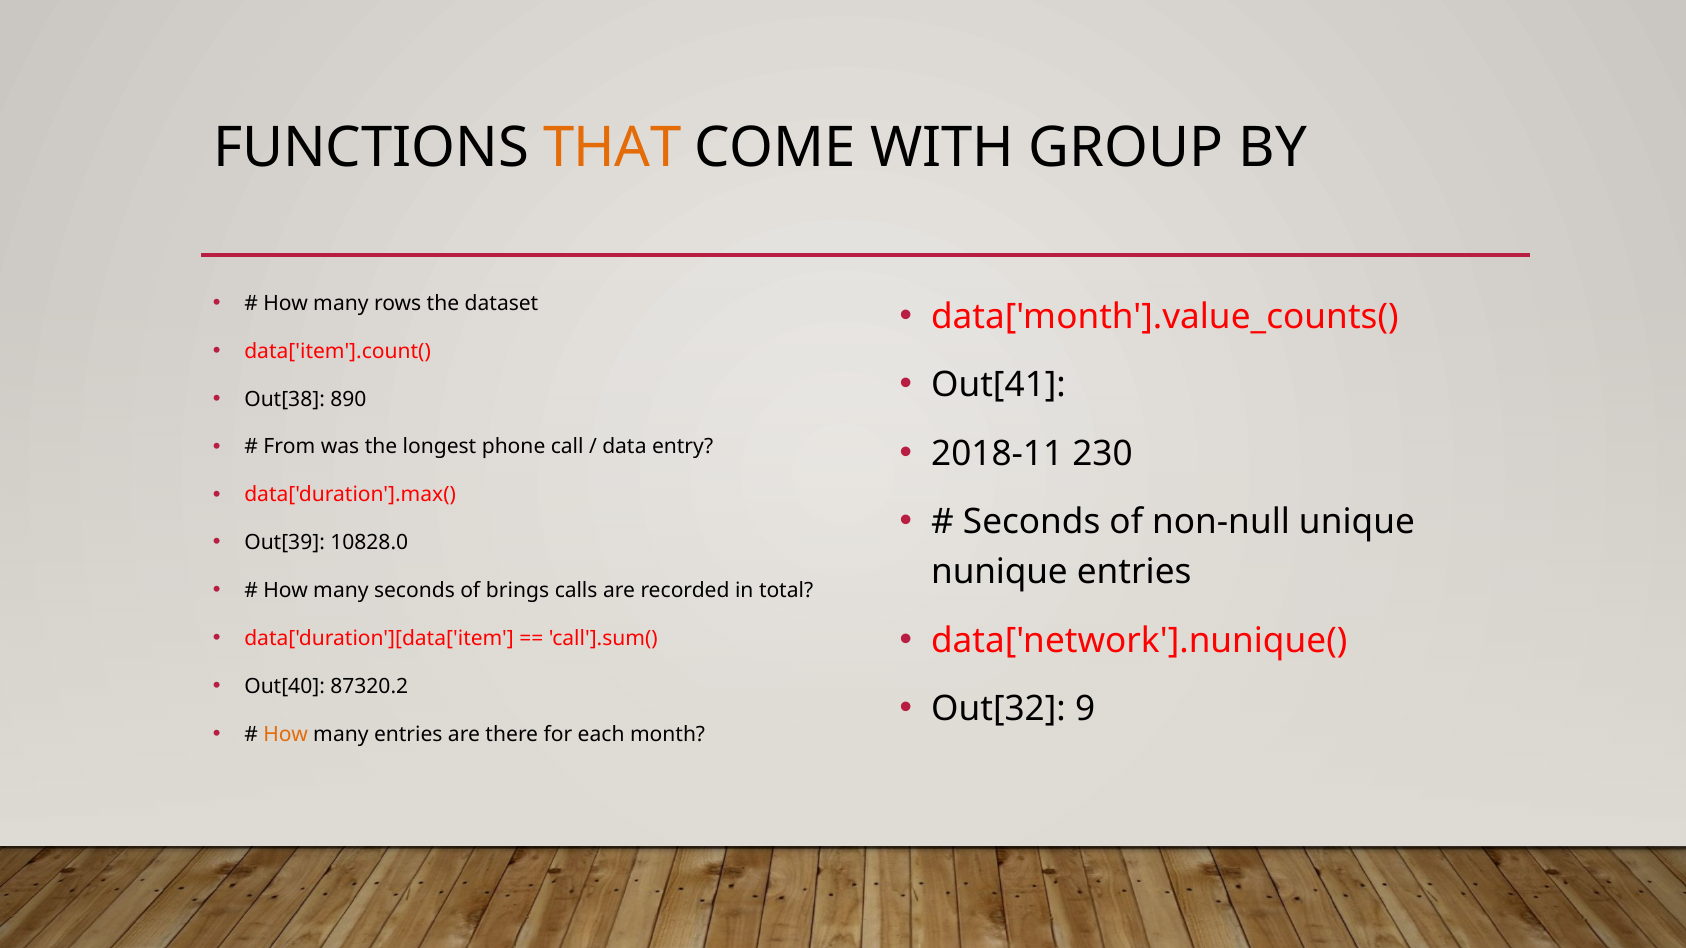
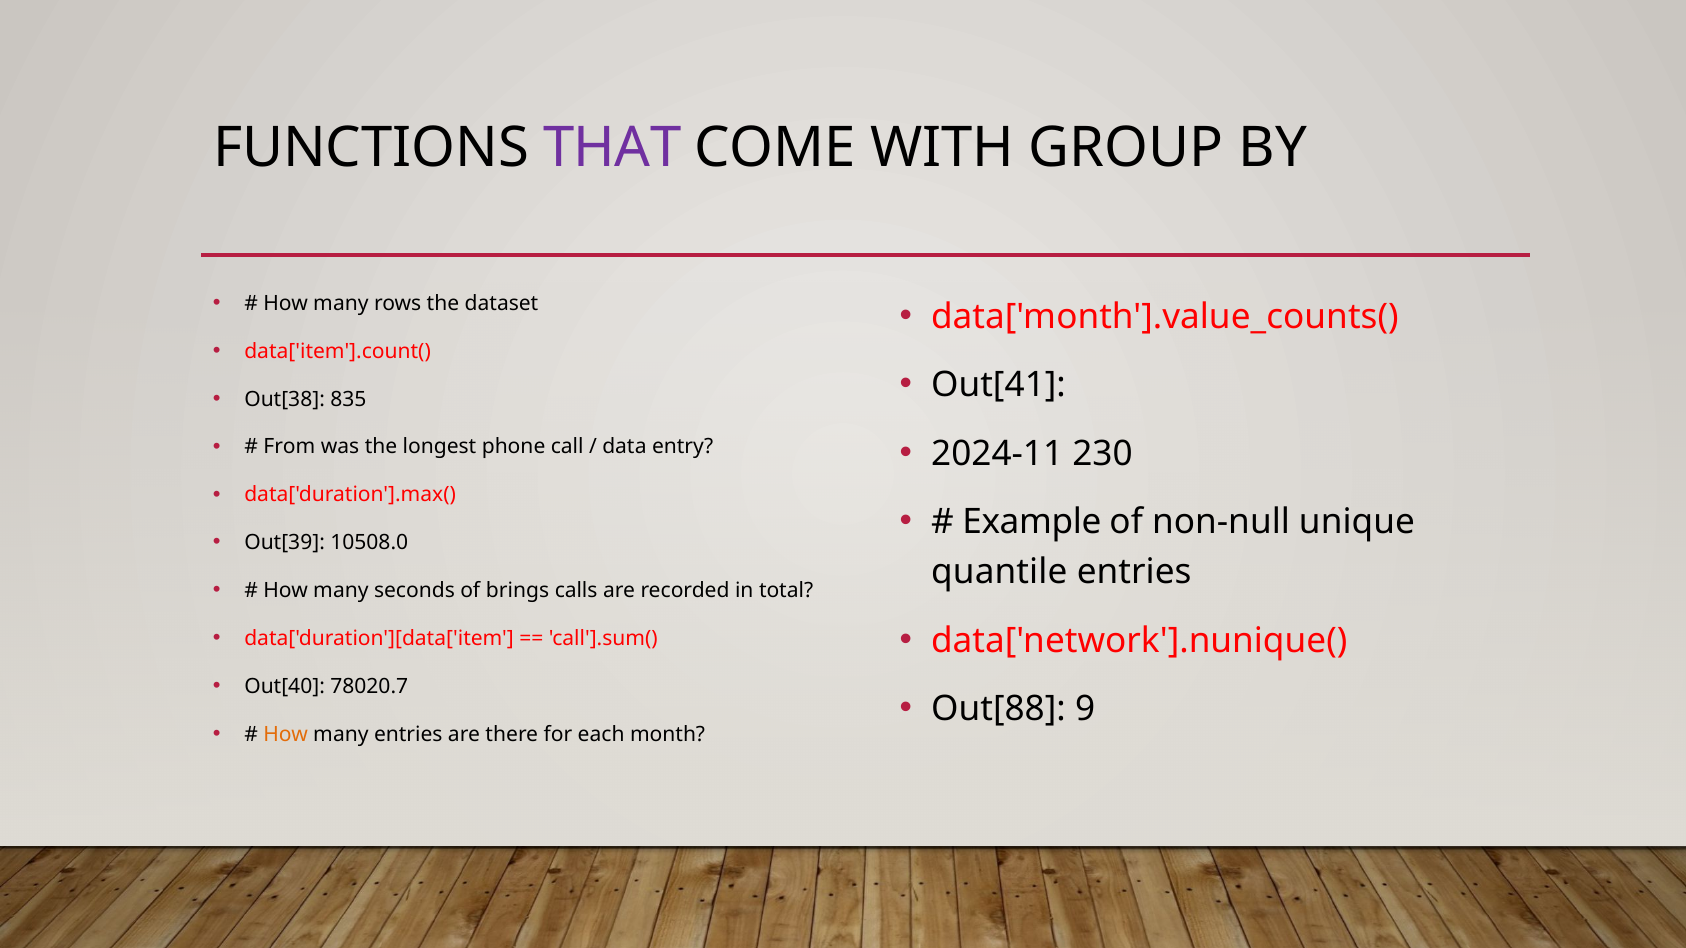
THAT colour: orange -> purple (612, 148)
890: 890 -> 835 (348, 399)
2018-11: 2018-11 -> 2024-11 (997, 454)
Seconds: Seconds -> Example (1032, 522)
10828.0: 10828.0 -> 10508.0 (369, 543)
nunique: nunique -> quantile (999, 573)
87320.2: 87320.2 -> 78020.7 (369, 687)
Out[32: Out[32 -> Out[88 (998, 709)
